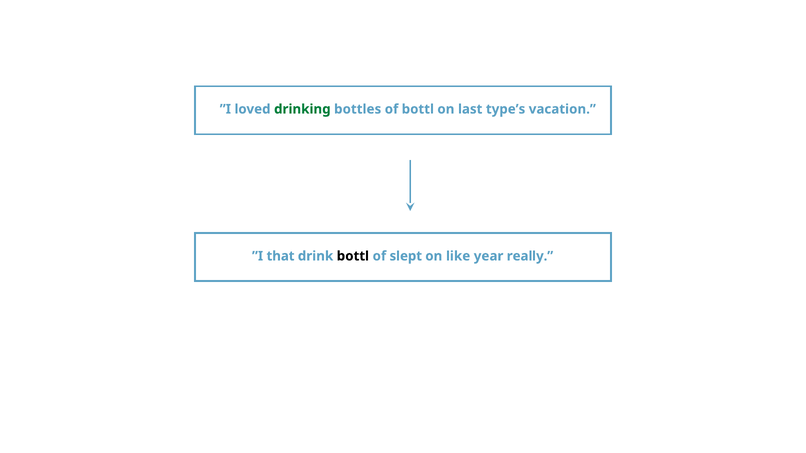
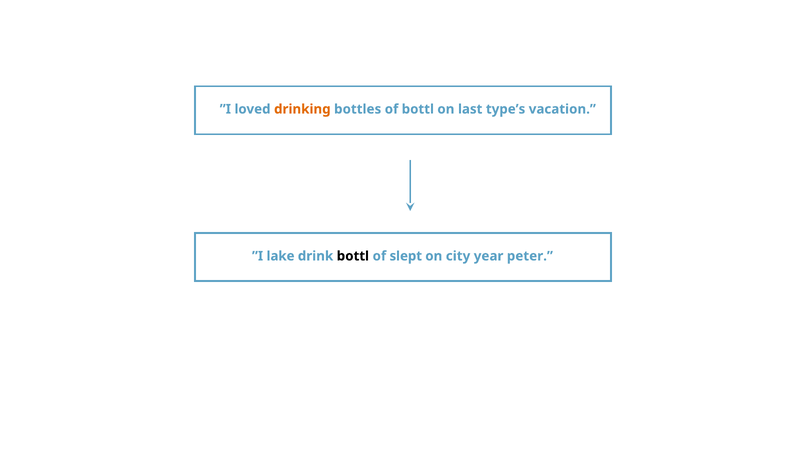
drinking colour: green -> orange (302, 109)
that: that -> lake (281, 256)
like: like -> city (458, 256)
really: really -> peter (530, 256)
